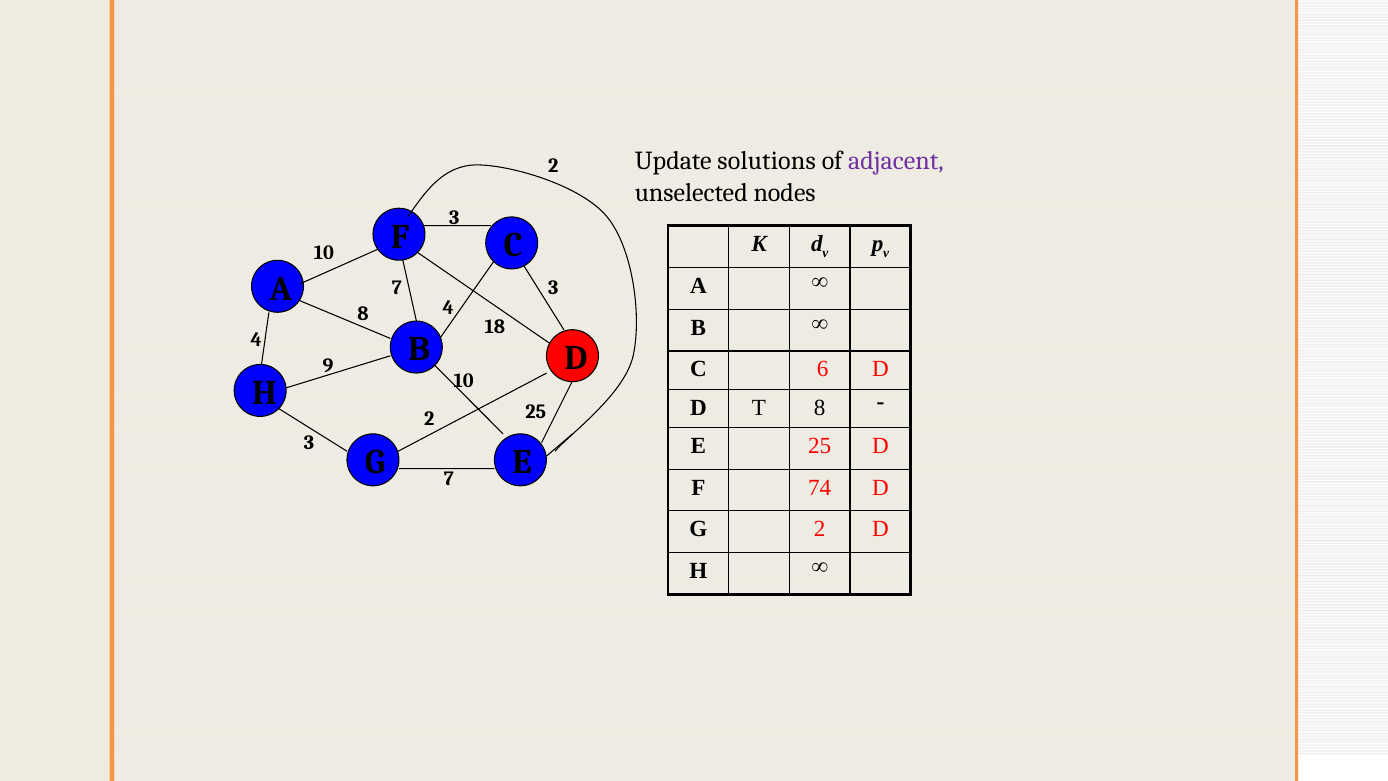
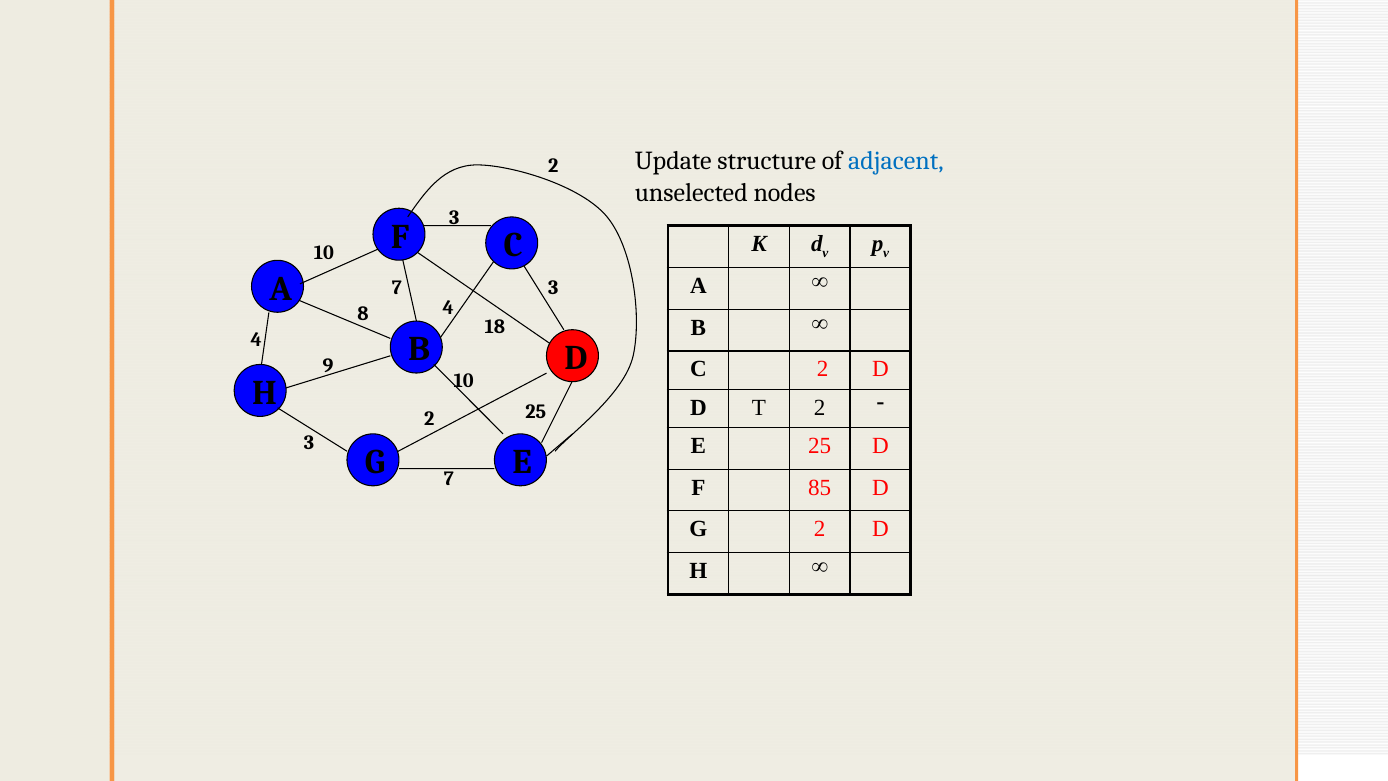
solutions: solutions -> structure (767, 161)
adjacent colour: purple -> blue (896, 161)
C 6: 6 -> 2 (823, 369)
T 8: 8 -> 2 (820, 407)
74: 74 -> 85 (820, 487)
